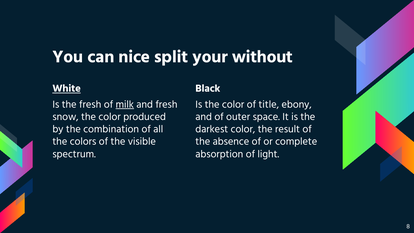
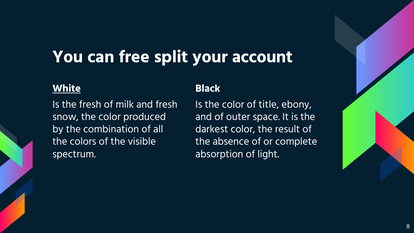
nice: nice -> free (134, 57)
without: without -> account (263, 57)
milk underline: present -> none (125, 104)
